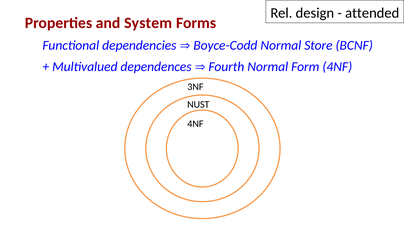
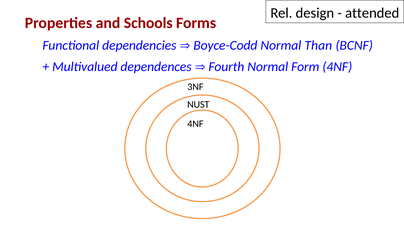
System: System -> Schools (148, 23)
Store: Store -> Than (318, 46)
